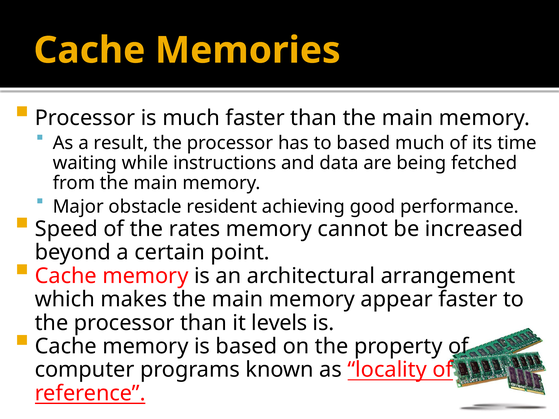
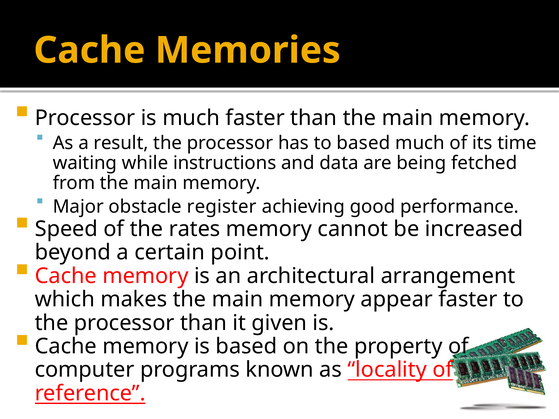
resident: resident -> register (222, 207)
levels: levels -> given (279, 323)
